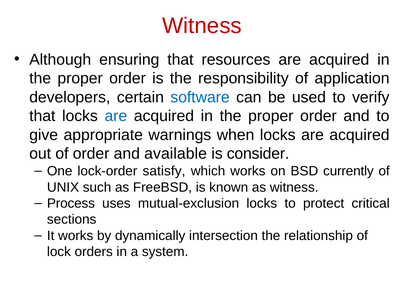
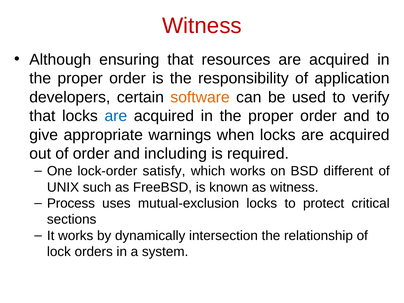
software colour: blue -> orange (200, 97)
available: available -> including (176, 154)
consider: consider -> required (258, 154)
currently: currently -> different (348, 171)
